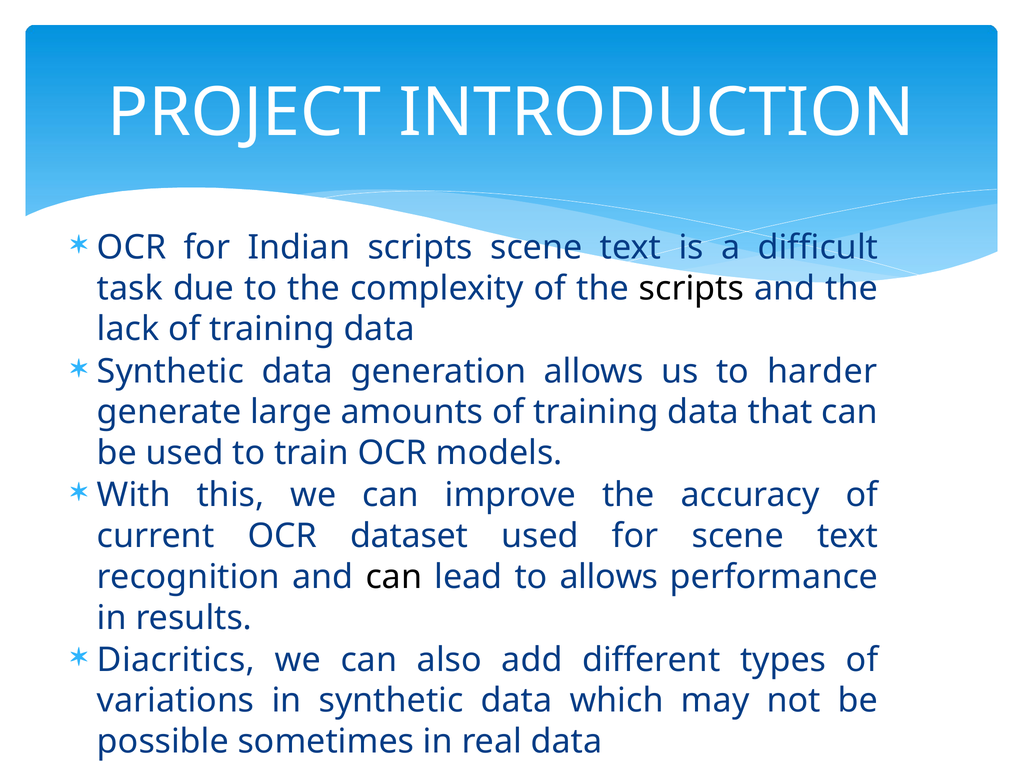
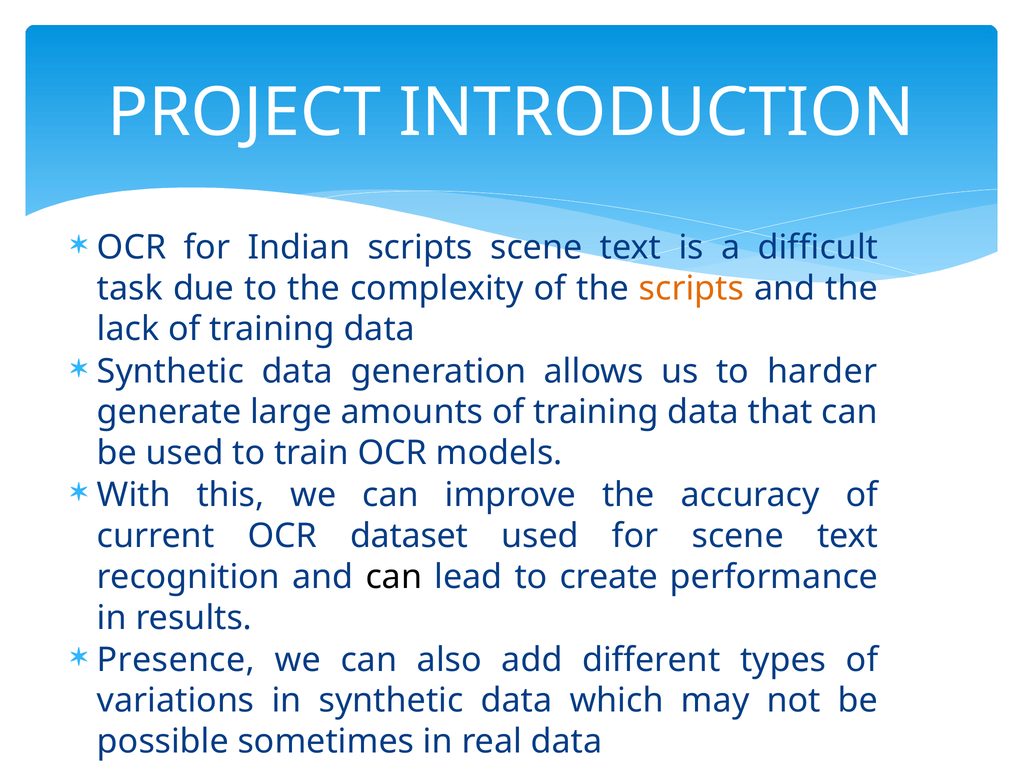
scripts colour: black -> orange (691, 289)
to allows: allows -> create (609, 577)
Diacritics: Diacritics -> Presence (176, 660)
